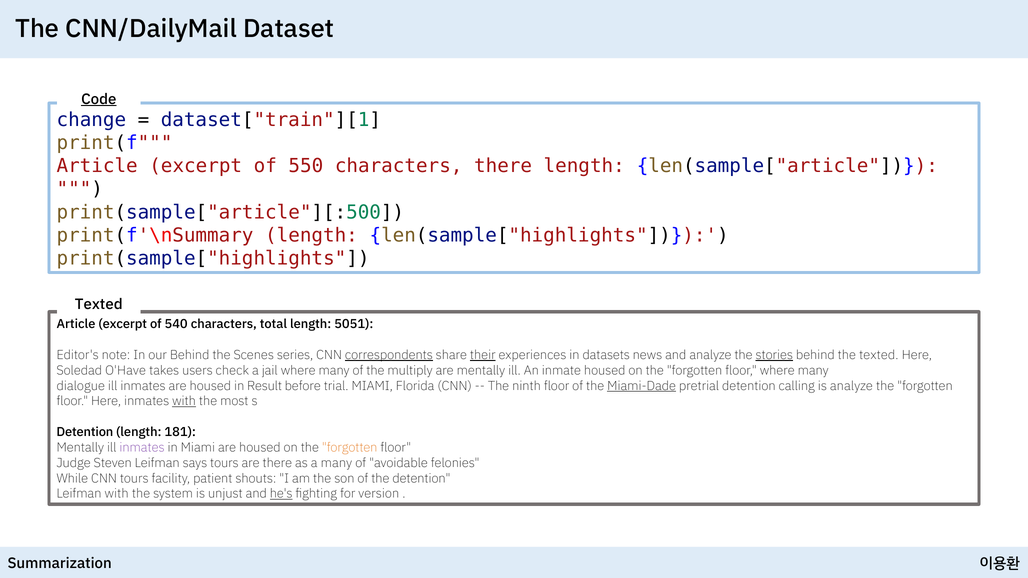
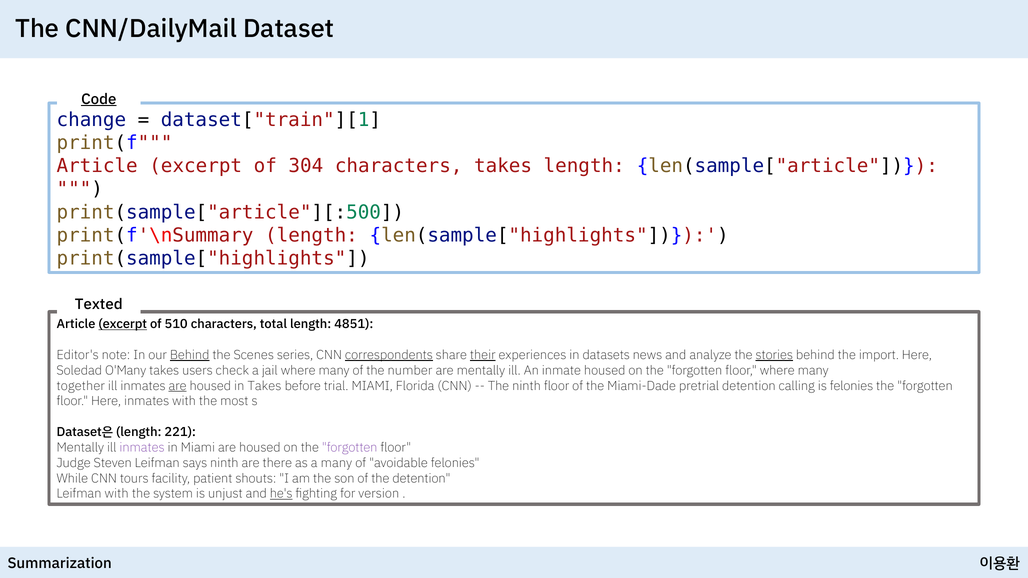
550: 550 -> 304 (306, 166)
characters there: there -> takes (503, 166)
excerpt underline: none -> present (123, 324)
540: 540 -> 510 (176, 324)
5051: 5051 -> 4851 (354, 324)
Behind underline: none -> present (190, 355)
the texted: texted -> import (879, 355)
O'Have: O'Have -> O'Many (126, 371)
multiply: multiply -> number (410, 371)
dialogue: dialogue -> together (81, 386)
are underline: none -> present (178, 386)
in Result: Result -> Takes (264, 386)
Miami-Dade underline: present -> none (642, 386)
is analyze: analyze -> felonies (852, 386)
with underline: present -> none (184, 401)
Detention: Detention -> Dataset은 (85, 432)
181: 181 -> 221 (180, 432)
forgotten colour: orange -> purple (350, 448)
says tours: tours -> ninth (224, 463)
